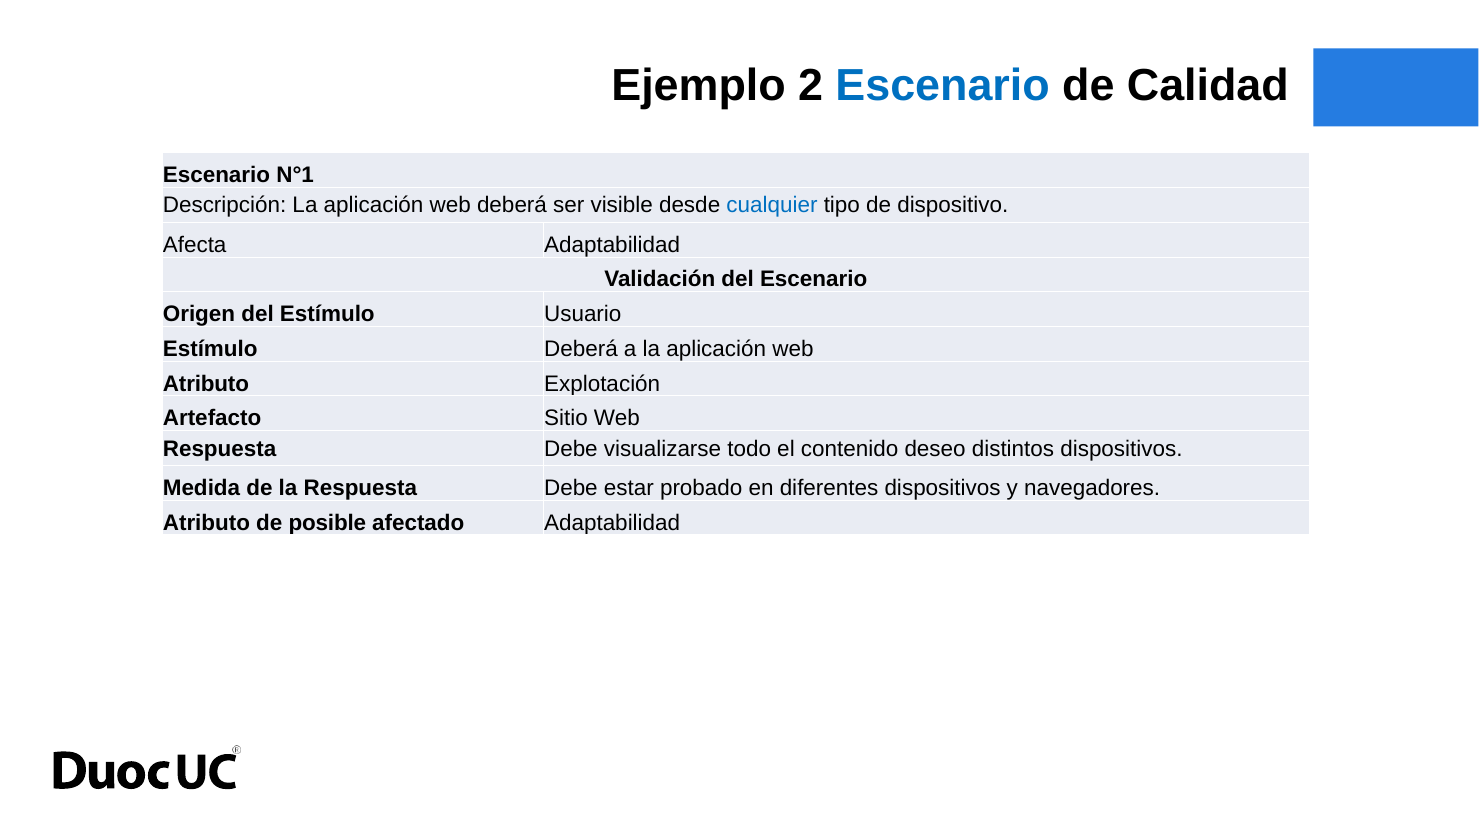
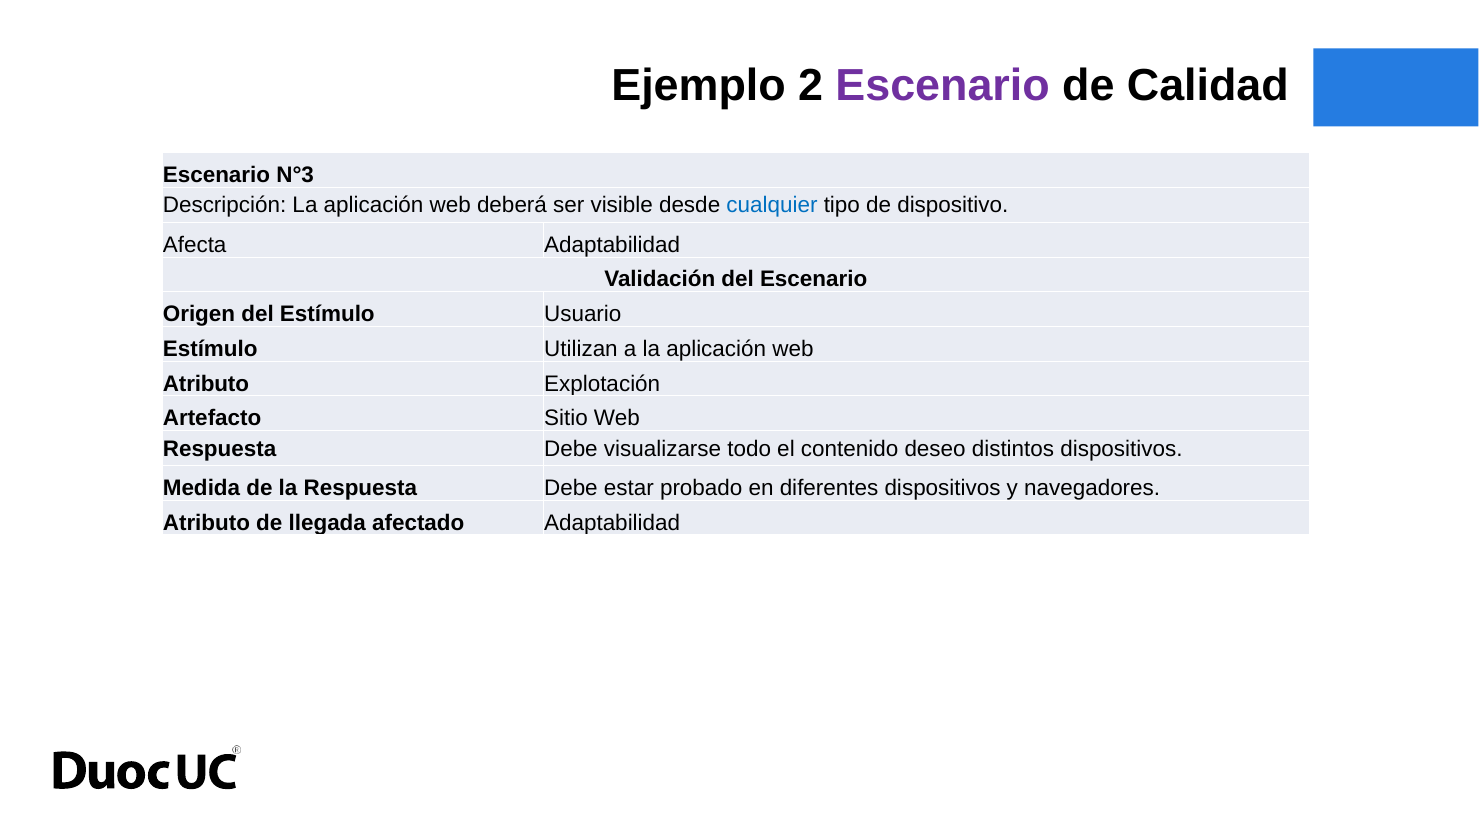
Escenario colour: blue -> purple (943, 86)
N°1: N°1 -> N°3 (295, 175)
Estímulo Deberá: Deberá -> Utilizan (581, 349)
posible: posible -> llegada (327, 522)
